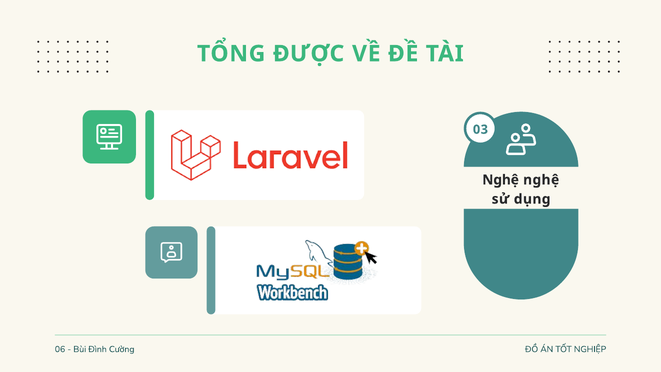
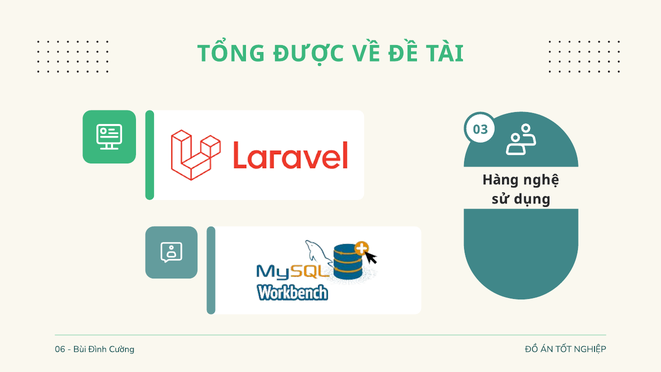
Nghệ: Nghệ -> Hàng (501, 180)
